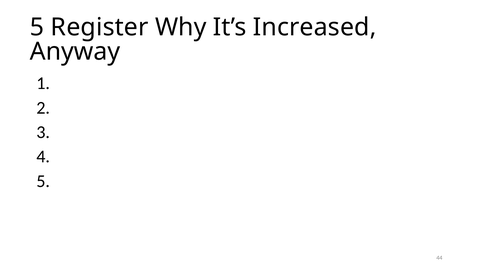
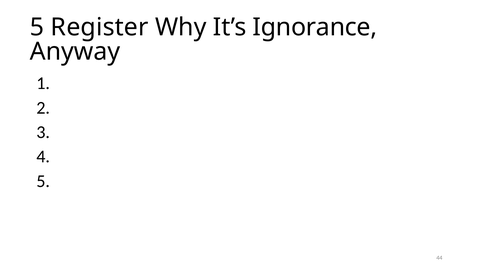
Increased: Increased -> Ignorance (315, 27)
